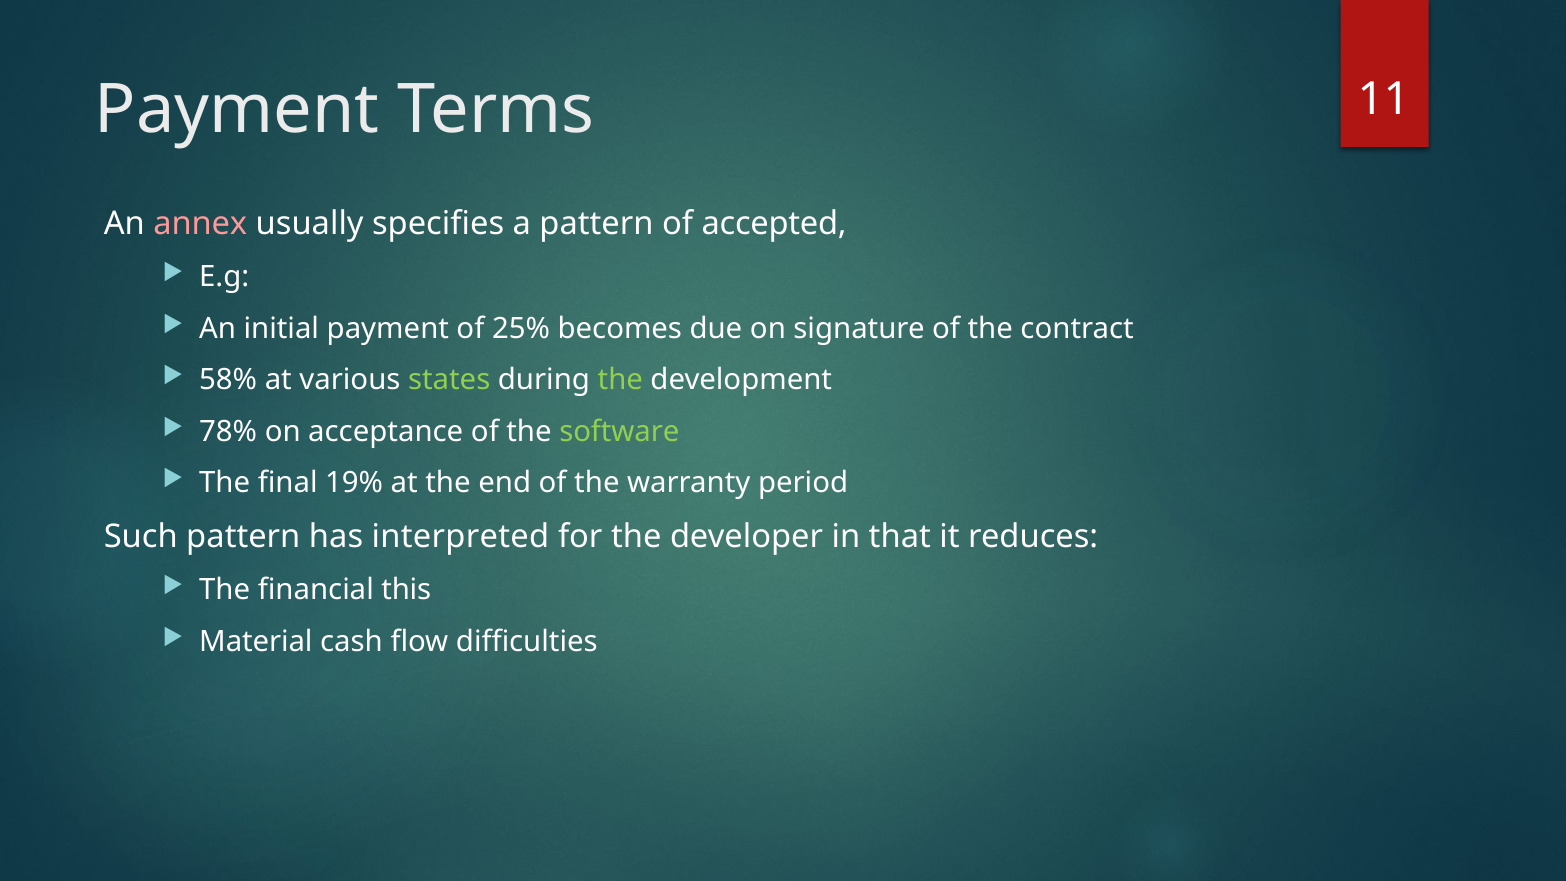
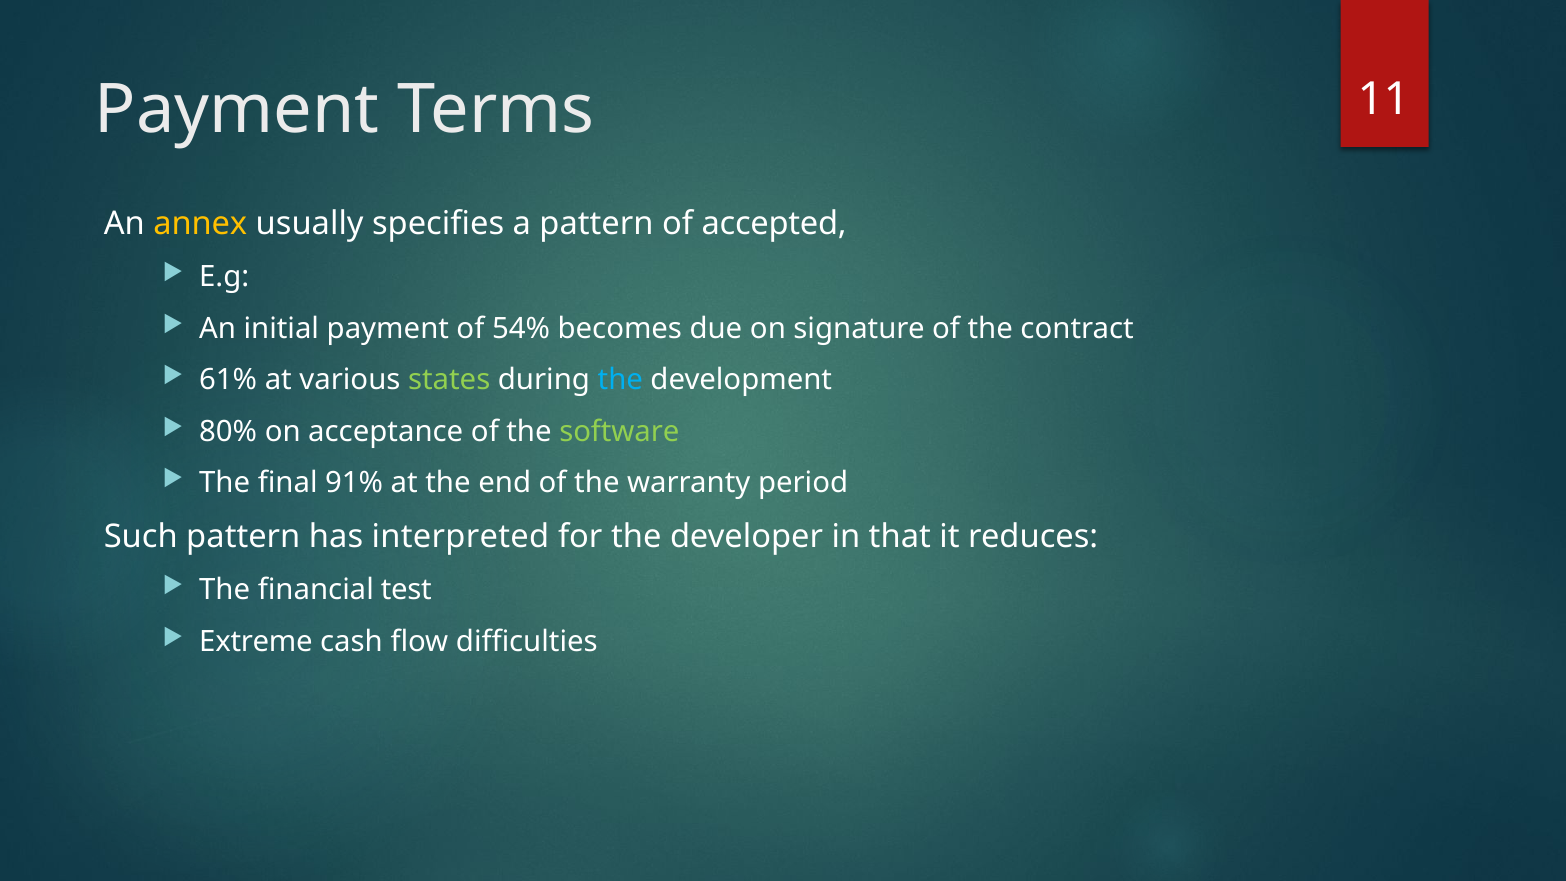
annex colour: pink -> yellow (200, 224)
25%: 25% -> 54% (521, 328)
58%: 58% -> 61% (228, 380)
the colour: light green -> light blue (620, 380)
78%: 78% -> 80% (228, 432)
19%: 19% -> 91% (354, 483)
this: this -> test (406, 590)
Material: Material -> Extreme (256, 642)
